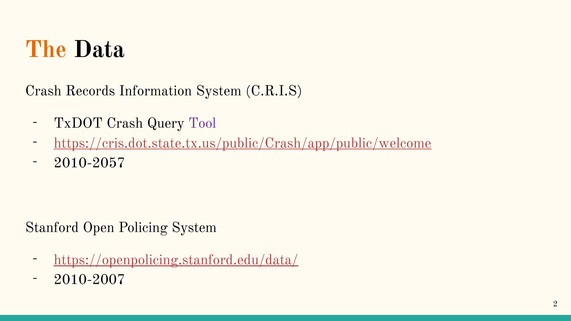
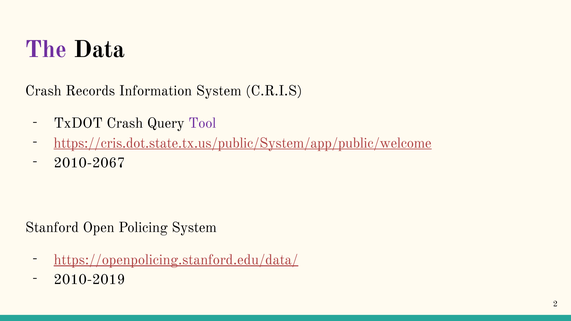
The colour: orange -> purple (46, 49)
https://cris.dot.state.tx.us/public/Crash/app/public/welcome: https://cris.dot.state.tx.us/public/Crash/app/public/welcome -> https://cris.dot.state.tx.us/public/System/app/public/welcome (243, 143)
2010-2057: 2010-2057 -> 2010-2067 (89, 163)
2010-2007: 2010-2007 -> 2010-2019 (89, 280)
